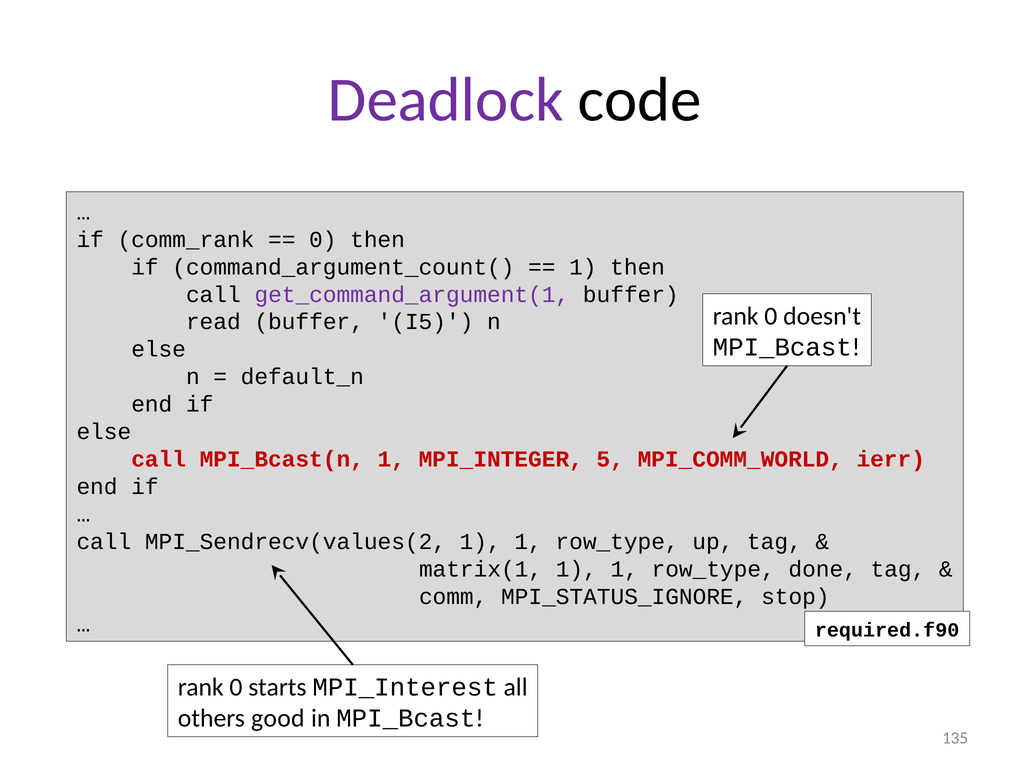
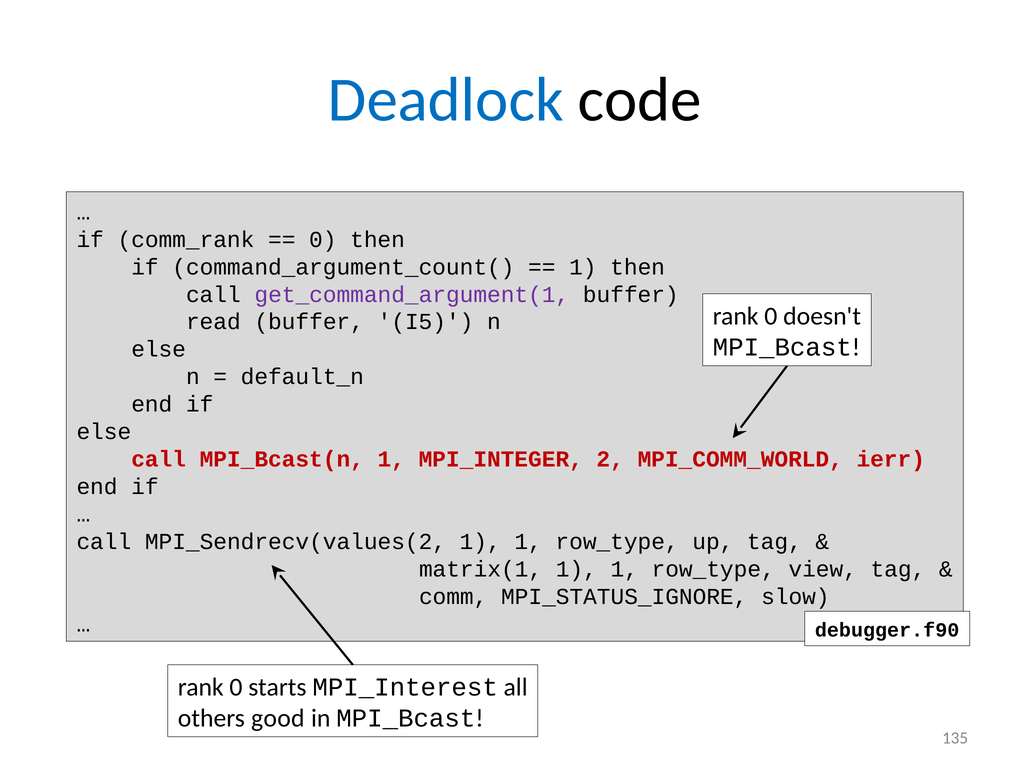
Deadlock colour: purple -> blue (446, 100)
5: 5 -> 2 (610, 459)
done: done -> view (823, 569)
stop: stop -> slow (795, 596)
required.f90: required.f90 -> debugger.f90 (887, 630)
